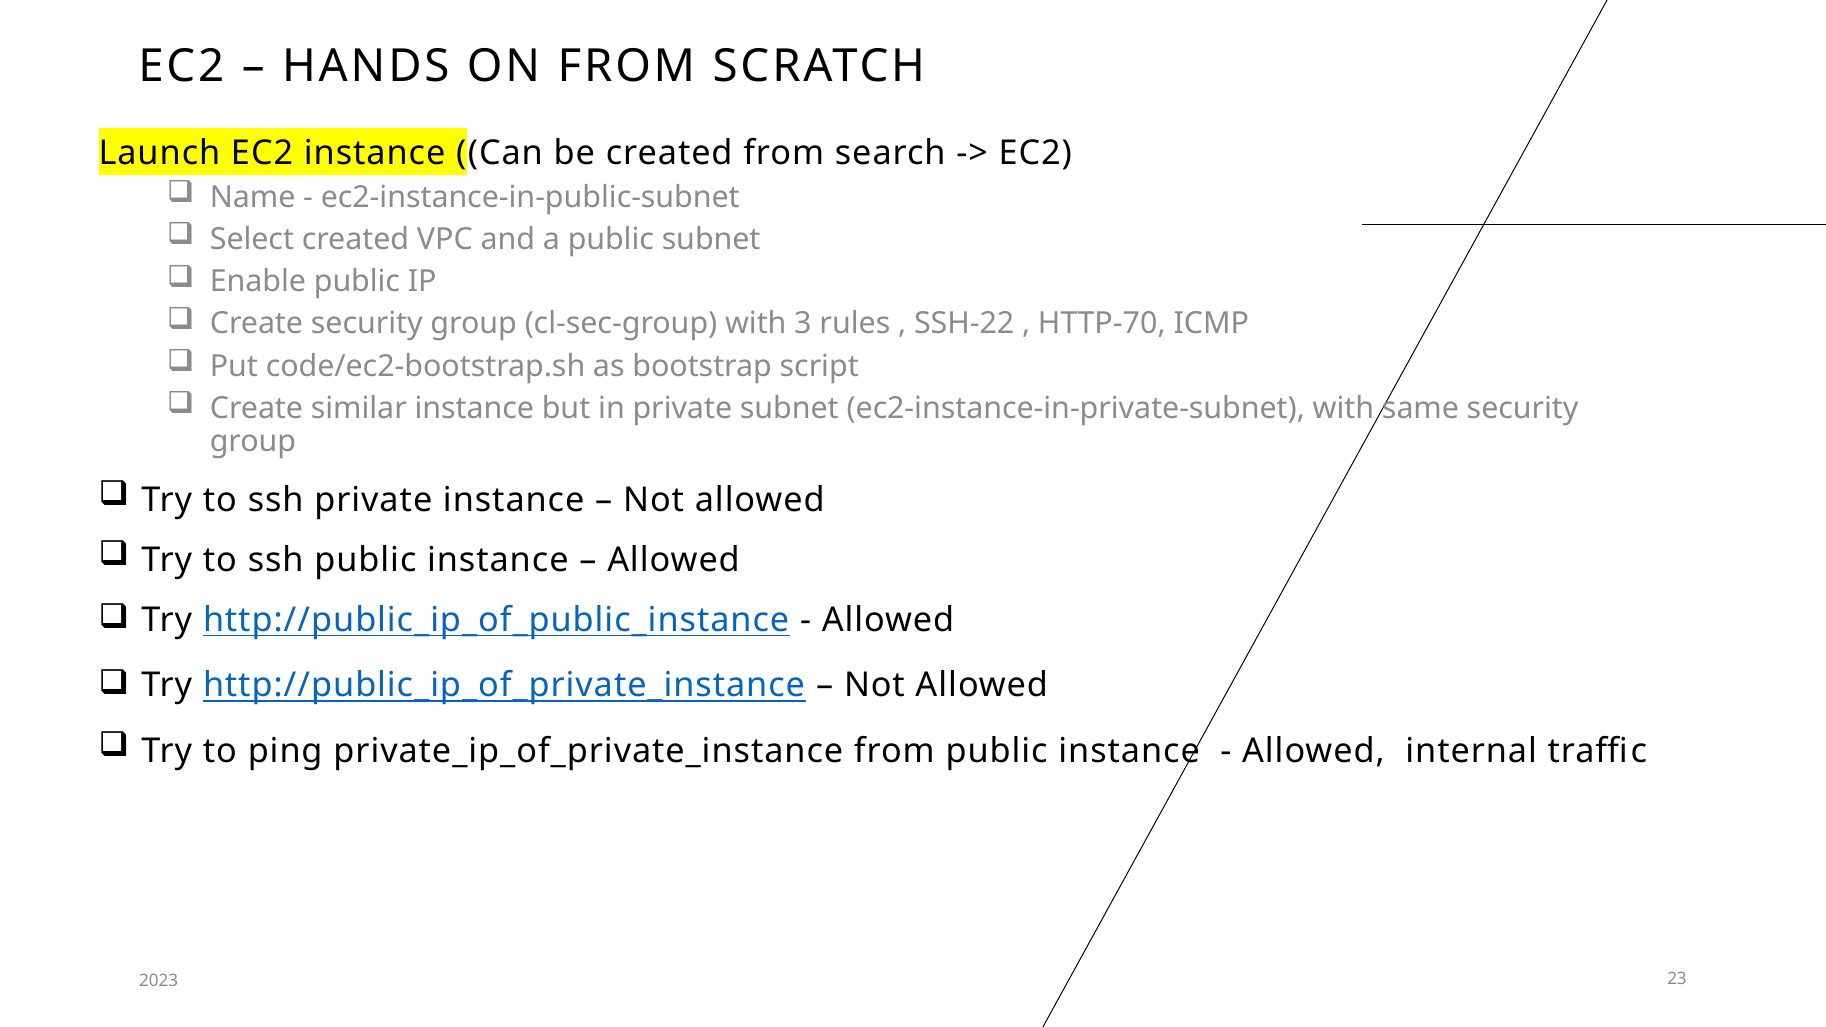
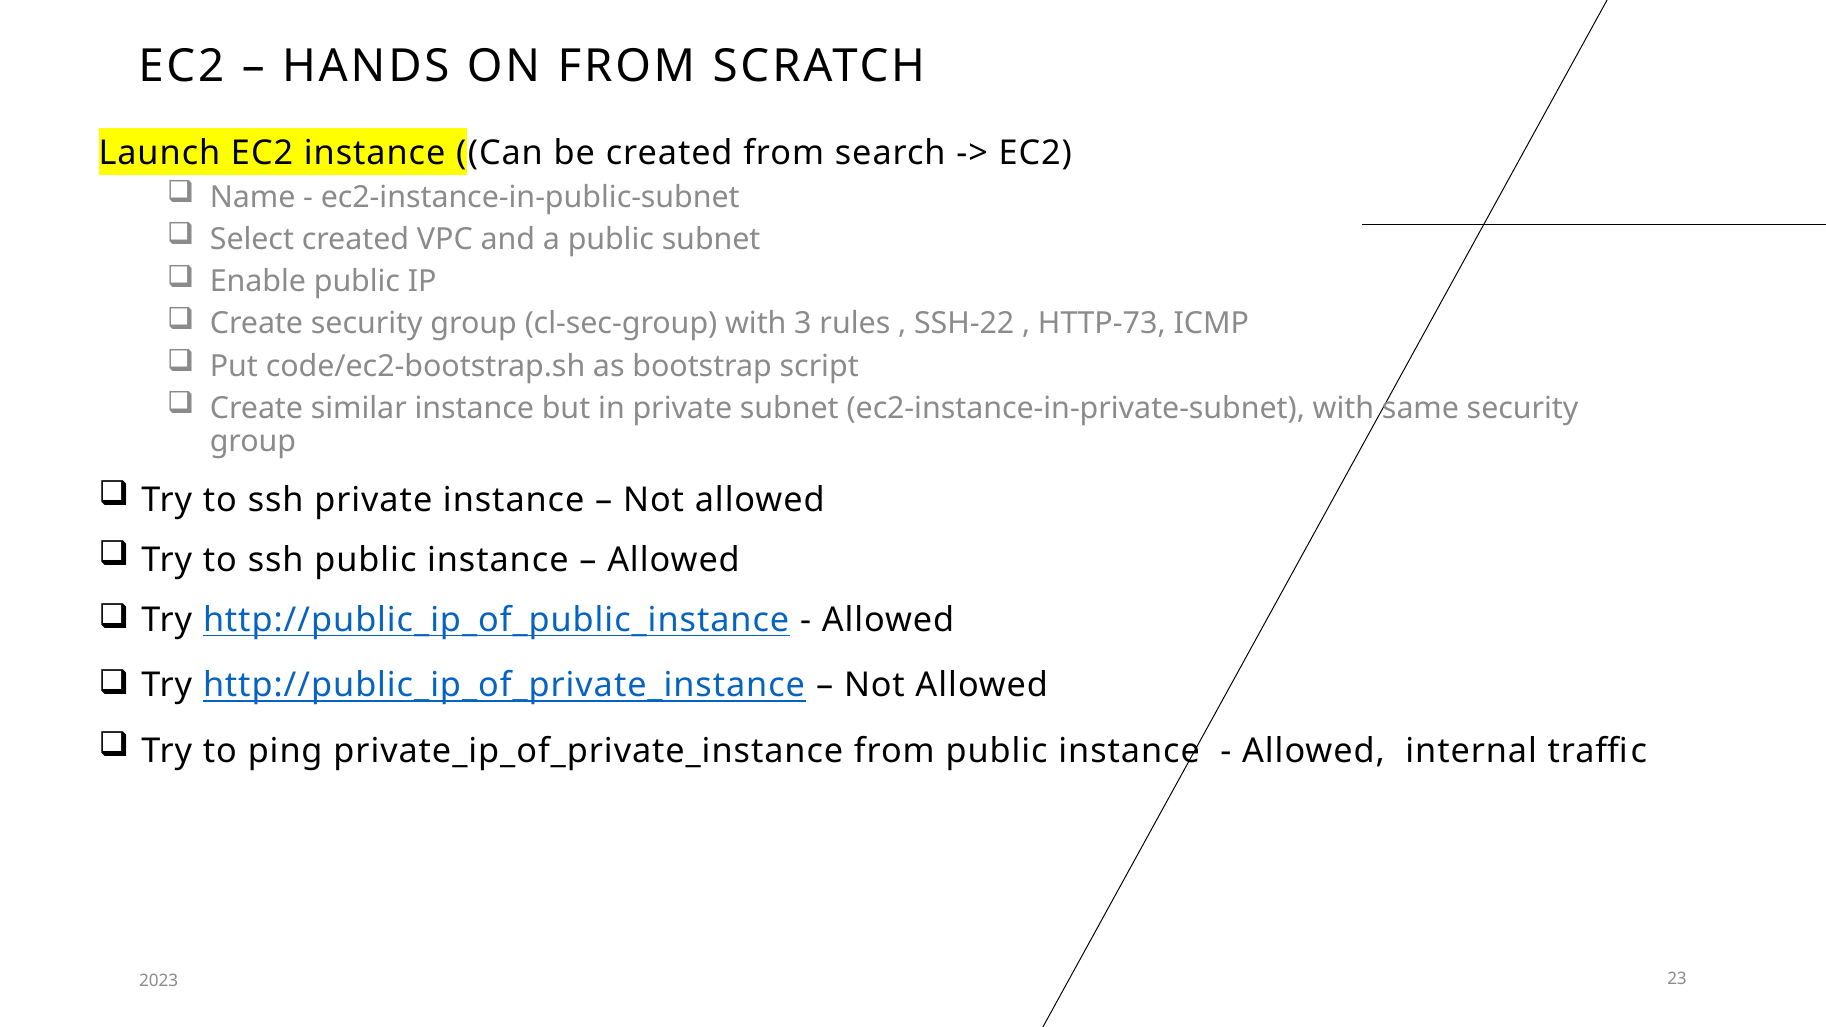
HTTP-70: HTTP-70 -> HTTP-73 (1102, 324)
